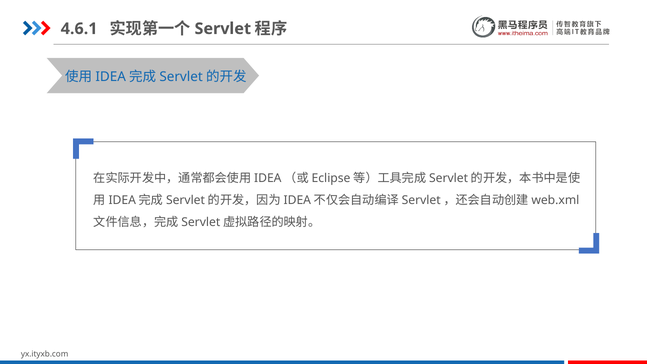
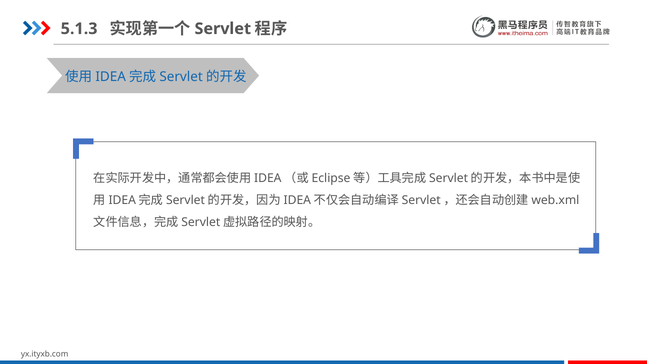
4.6.1: 4.6.1 -> 5.1.3 (79, 29)
